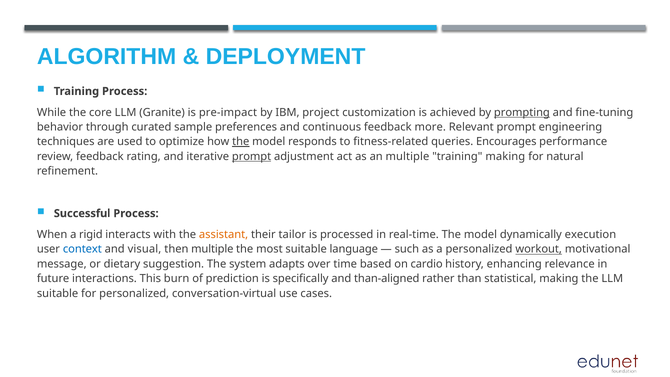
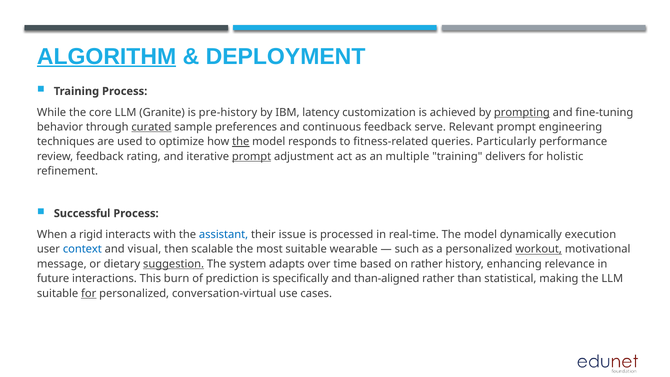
ALGORITHM underline: none -> present (107, 56)
pre-impact: pre-impact -> pre-history (228, 112)
project: project -> latency (321, 112)
curated underline: none -> present (151, 127)
more: more -> serve (430, 127)
Encourages: Encourages -> Particularly (506, 142)
training making: making -> delivers (505, 156)
natural: natural -> holistic (565, 156)
assistant colour: orange -> blue (224, 235)
tailor: tailor -> issue (292, 235)
then multiple: multiple -> scalable (212, 249)
language: language -> wearable (354, 249)
suggestion underline: none -> present (174, 264)
on cardio: cardio -> rather (427, 264)
for underline: none -> present (89, 293)
